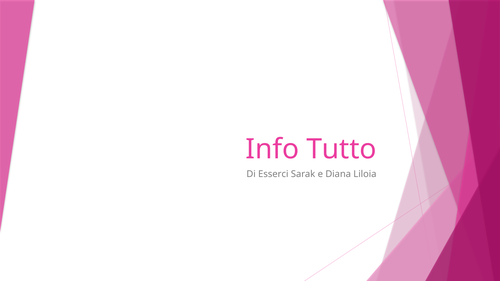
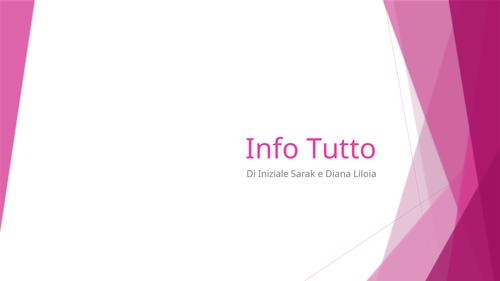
Esserci: Esserci -> Iniziale (273, 174)
